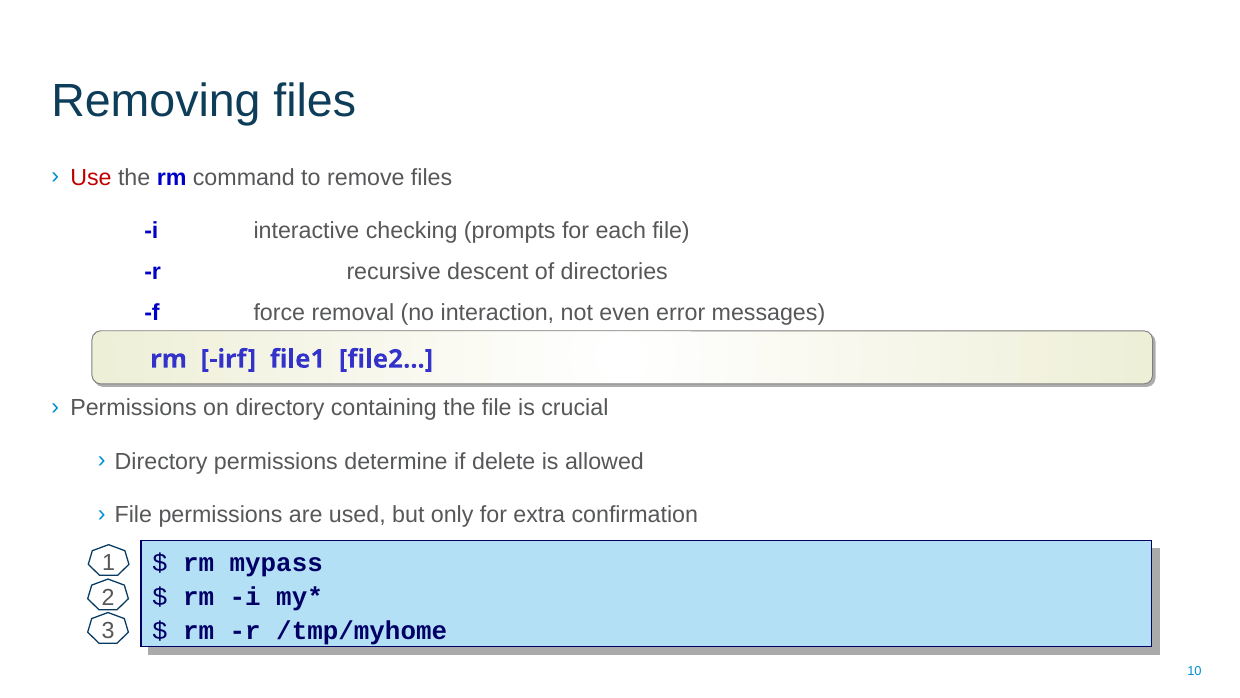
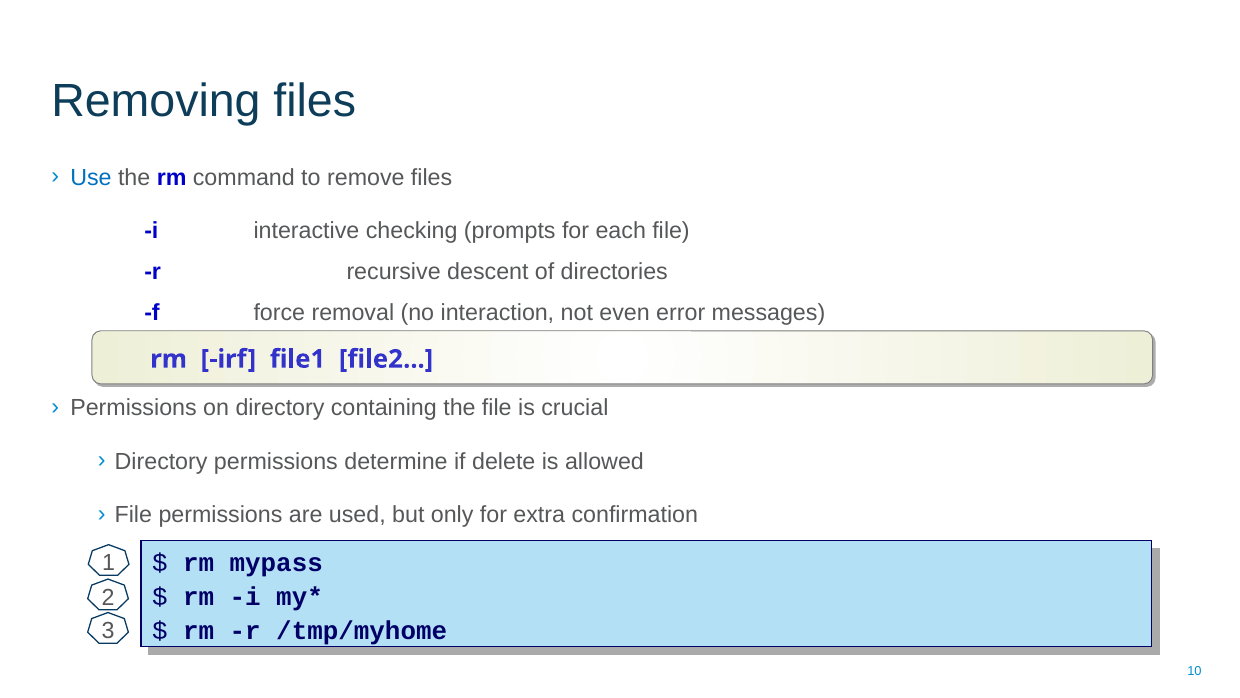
Use colour: red -> blue (91, 177)
